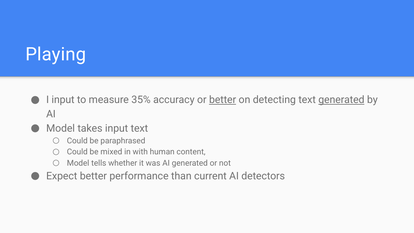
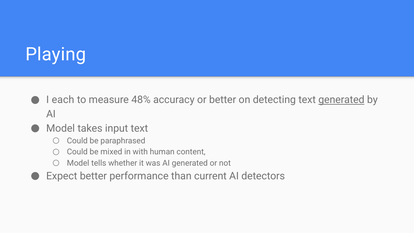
I input: input -> each (63, 100)
35%: 35% -> 48% (141, 100)
better underline: present -> none (223, 100)
